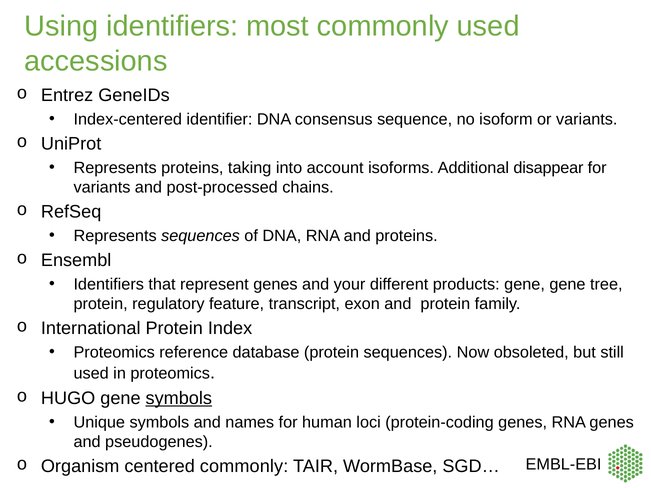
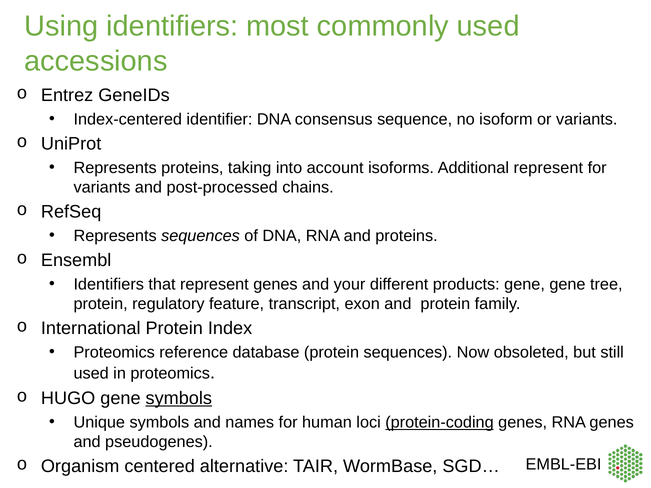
Additional disappear: disappear -> represent (548, 168)
protein-coding underline: none -> present (439, 423)
centered commonly: commonly -> alternative (244, 466)
